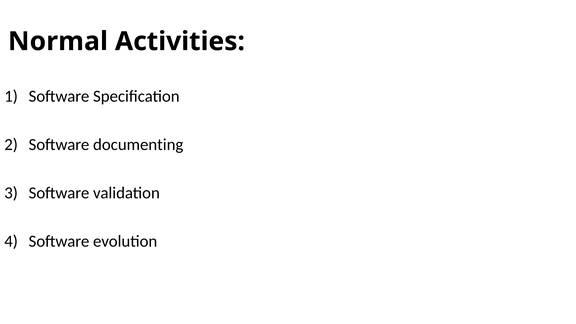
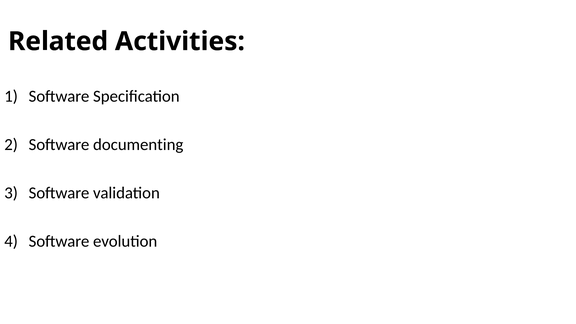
Normal: Normal -> Related (58, 41)
